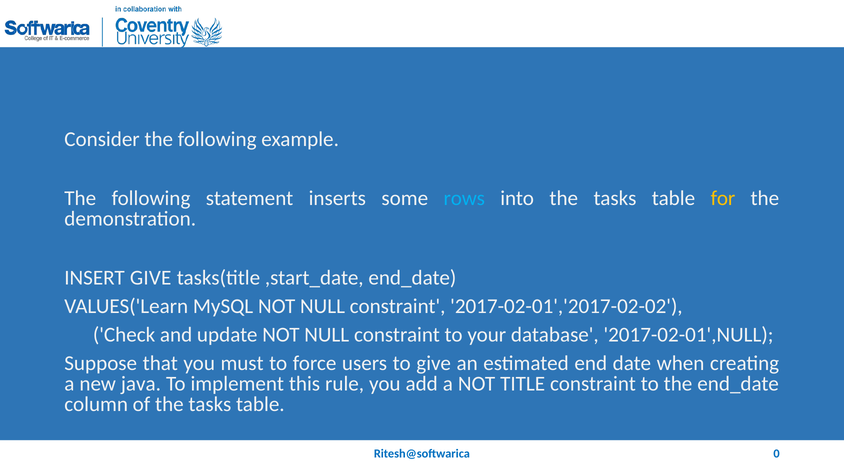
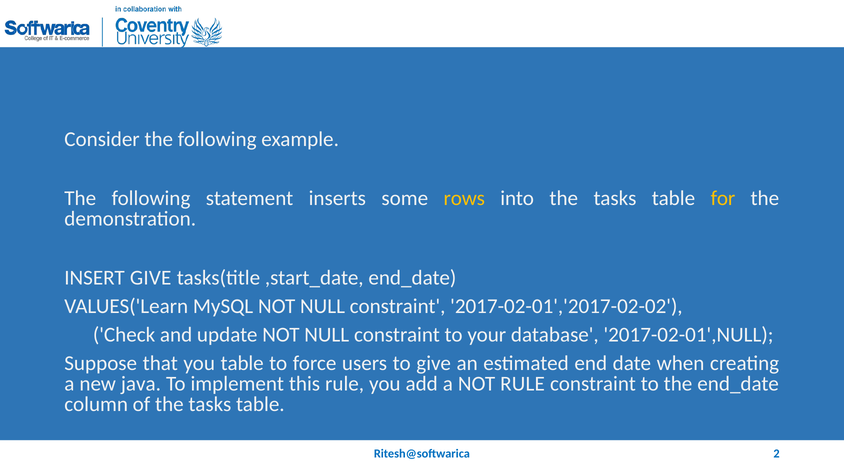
rows colour: light blue -> yellow (464, 198)
you must: must -> table (242, 363)
NOT TITLE: TITLE -> RULE (523, 383)
0: 0 -> 2 (777, 453)
